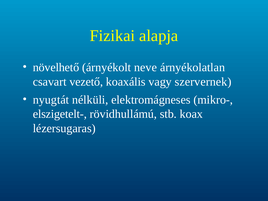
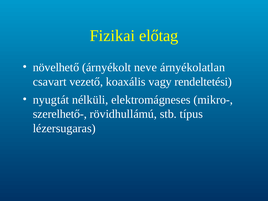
alapja: alapja -> előtag (159, 36)
szervernek: szervernek -> rendeltetési (203, 82)
elszigetelt-: elszigetelt- -> szerelhető- (60, 114)
koax: koax -> típus (191, 114)
